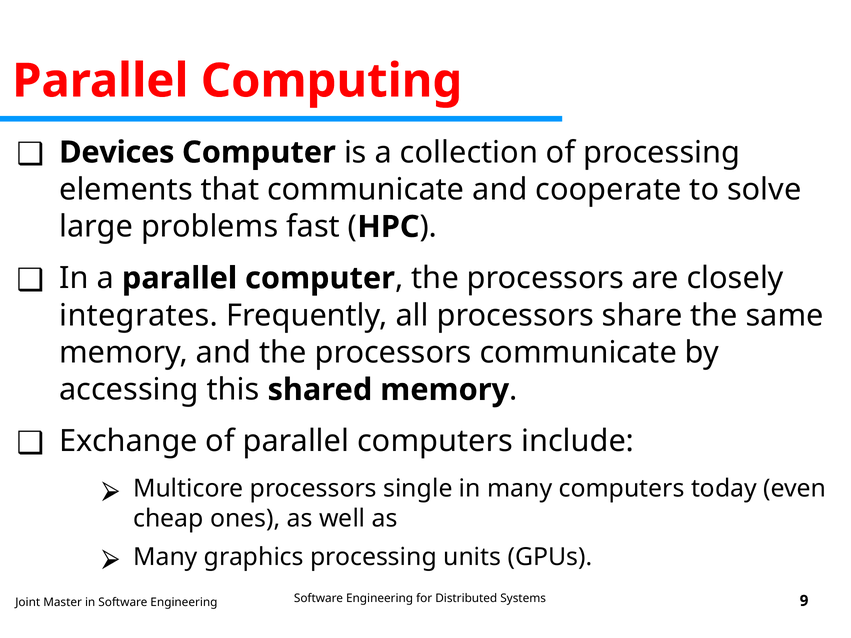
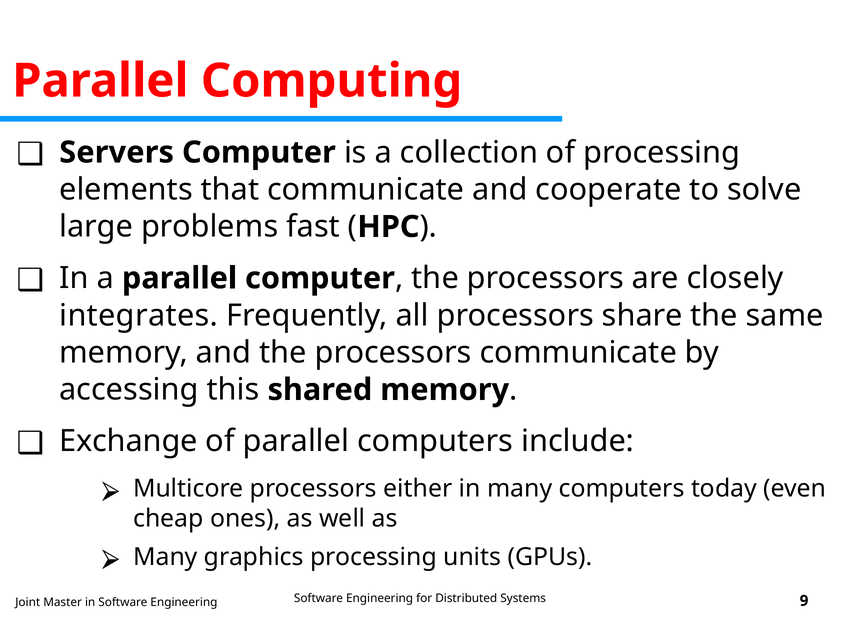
Devices: Devices -> Servers (117, 152)
single: single -> either (418, 489)
